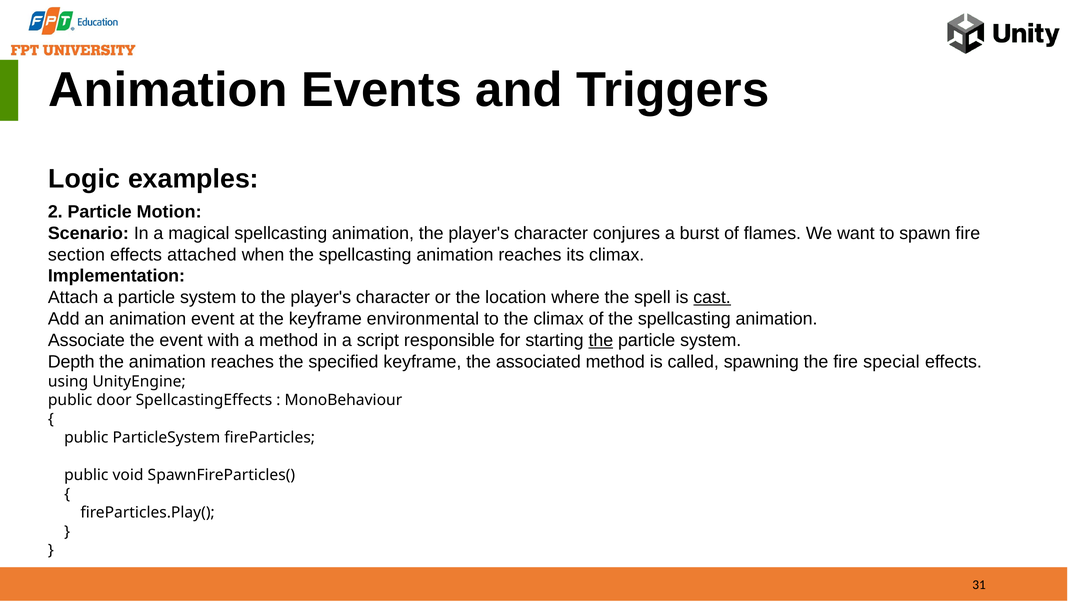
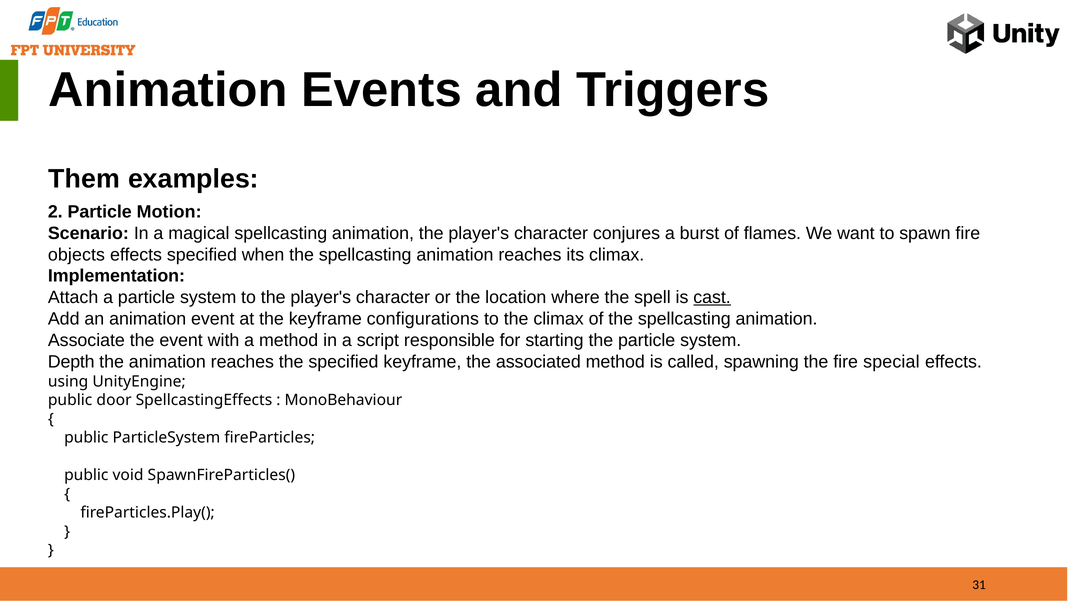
Logic: Logic -> Them (84, 179)
section: section -> objects (76, 254)
effects attached: attached -> specified (202, 254)
environmental: environmental -> configurations (423, 318)
the underline: present -> none (601, 340)
